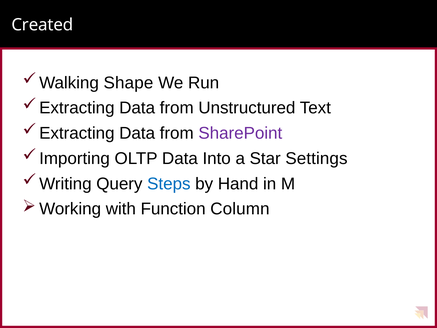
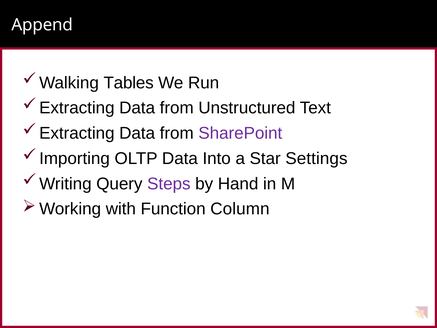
Created: Created -> Append (42, 25)
Shape: Shape -> Tables (129, 83)
Steps colour: blue -> purple (169, 184)
